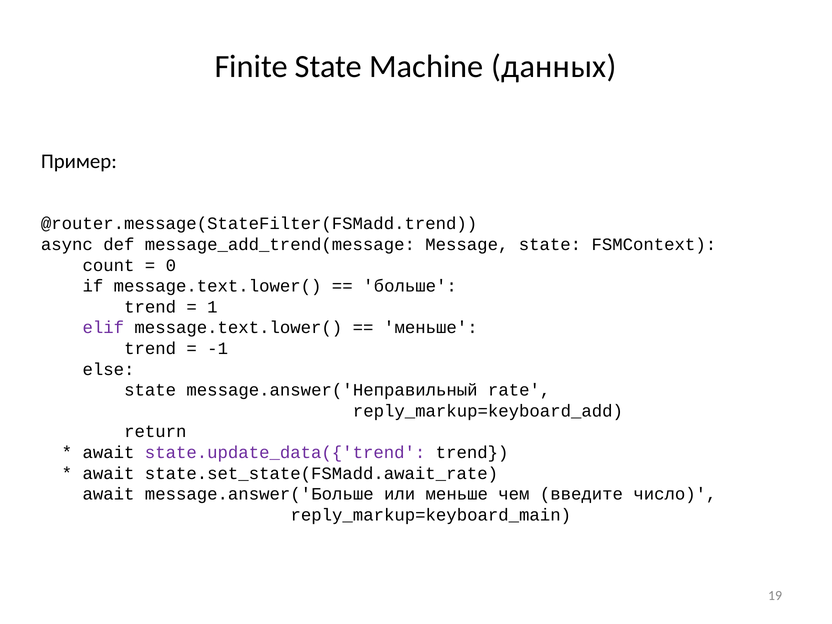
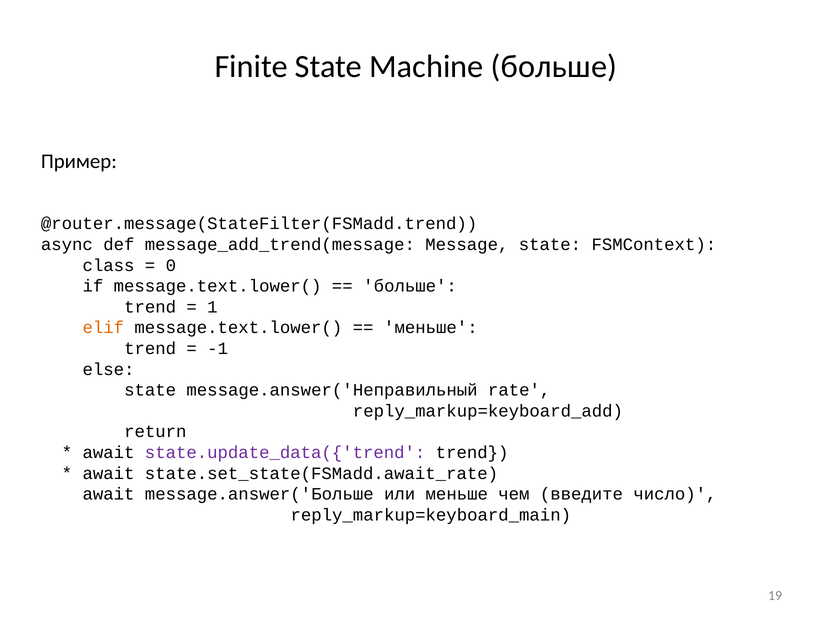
Machine данных: данных -> больше (554, 67)
count: count -> class (109, 265)
elif colour: purple -> orange (103, 328)
